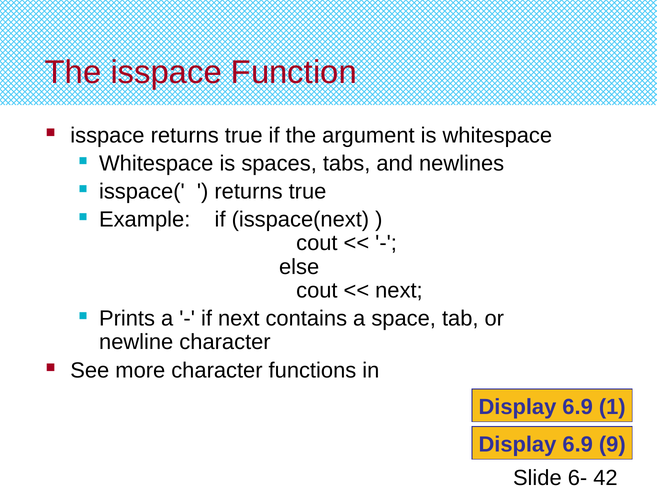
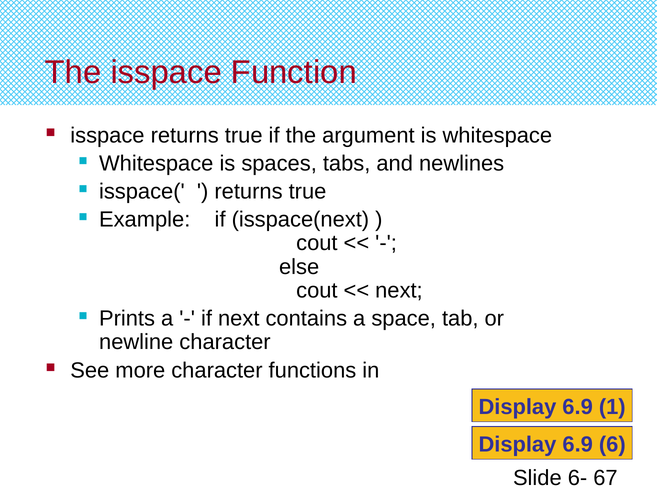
9: 9 -> 6 (612, 444)
42: 42 -> 67 (605, 478)
